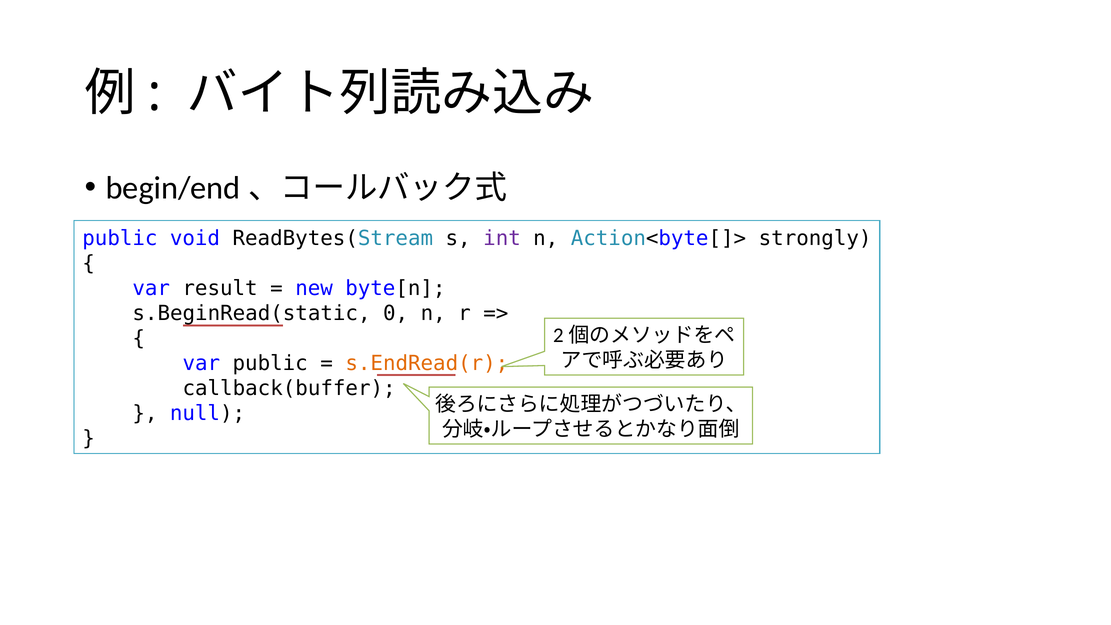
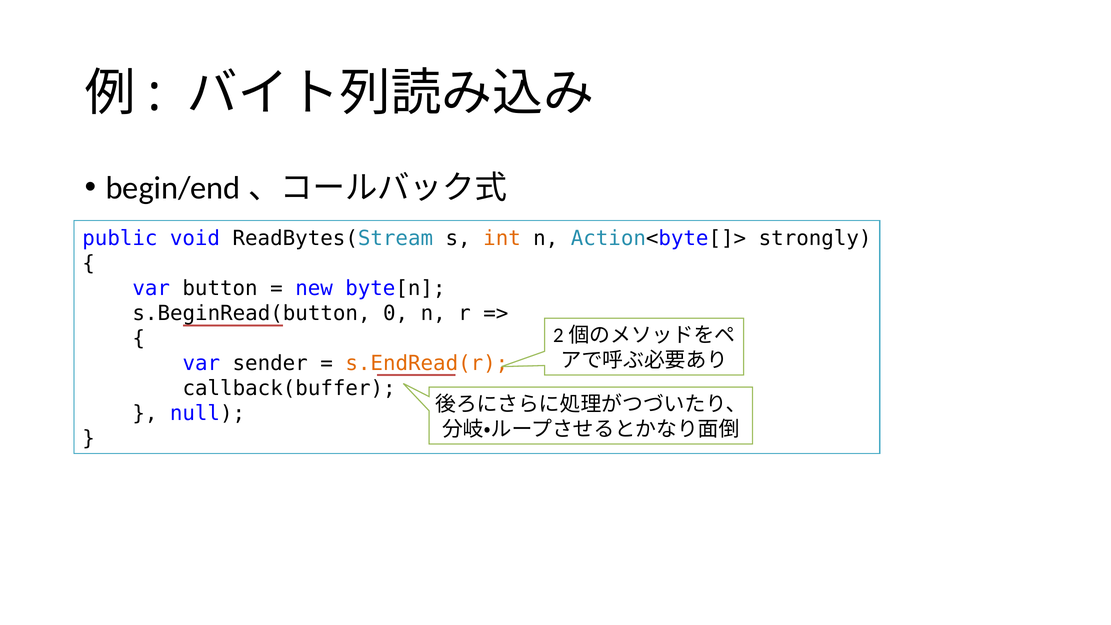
int colour: purple -> orange (502, 238)
result: result -> button (220, 288)
s.BeginRead(static: s.BeginRead(static -> s.BeginRead(button (252, 313)
var public: public -> sender (270, 363)
